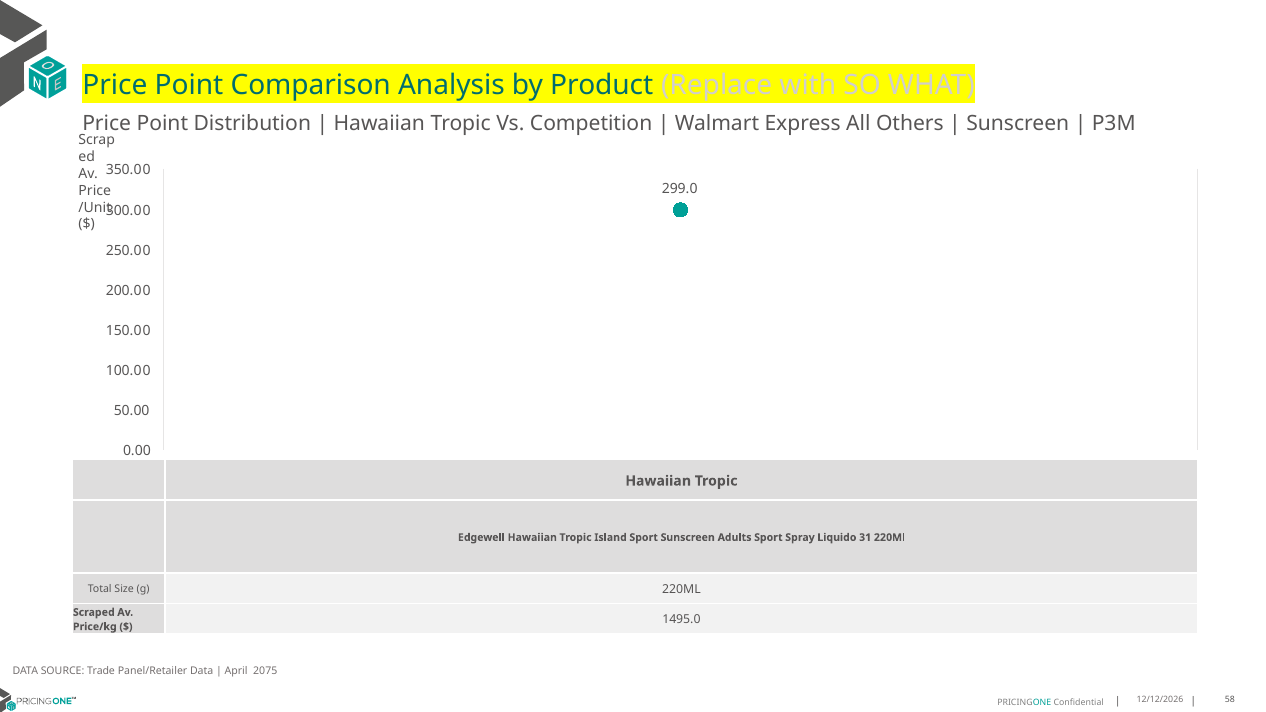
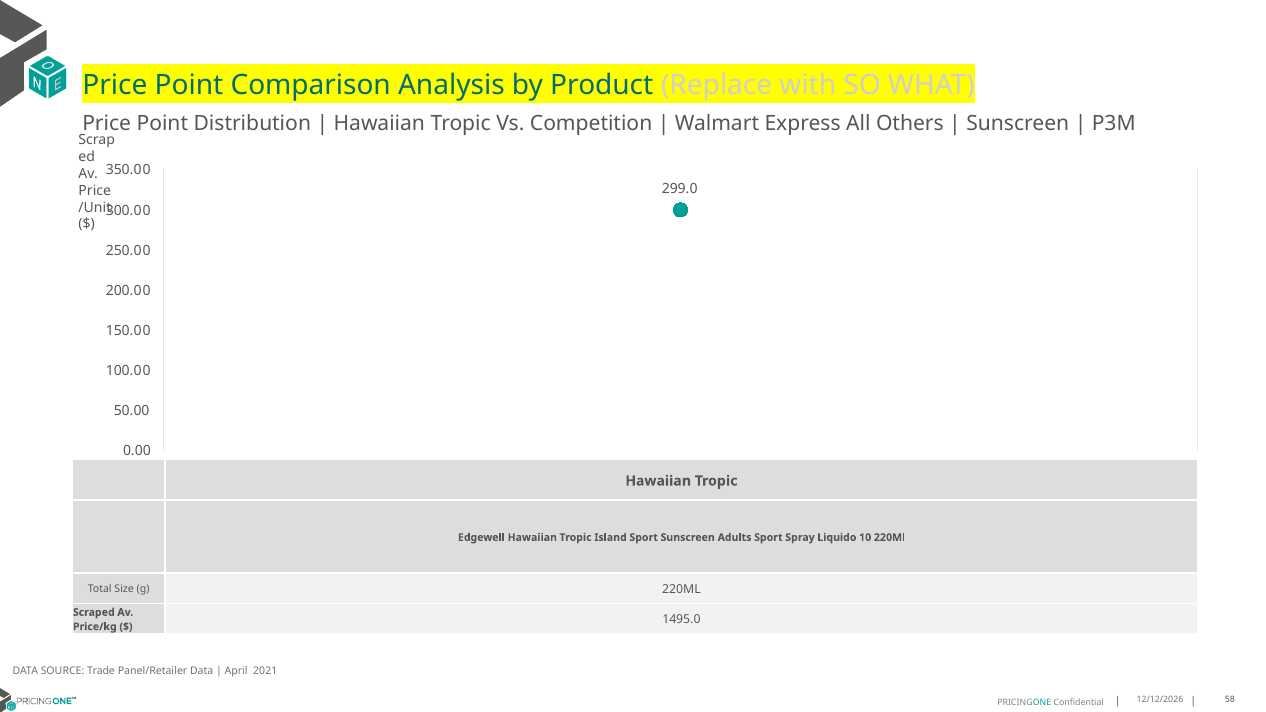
31: 31 -> 10 (865, 538)
2075: 2075 -> 2021 (265, 671)
